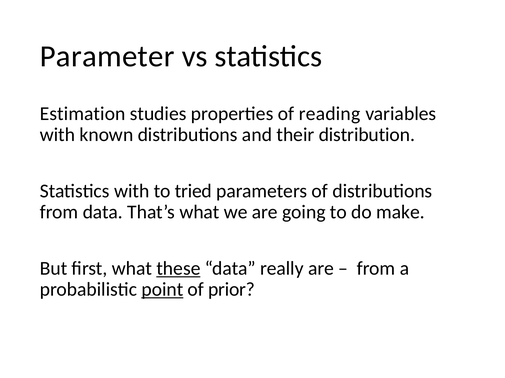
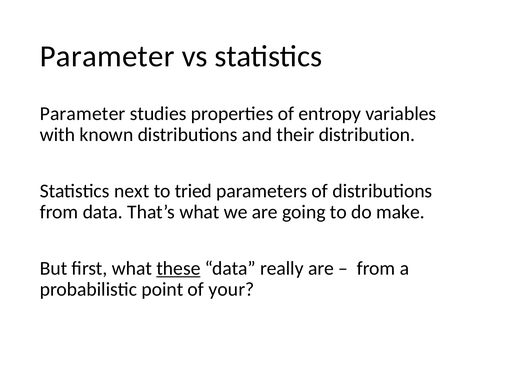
Estimation: Estimation -> Parameter (83, 114)
reading: reading -> entropy (330, 114)
Statistics with: with -> next (132, 191)
point underline: present -> none (162, 290)
prior: prior -> your (231, 290)
